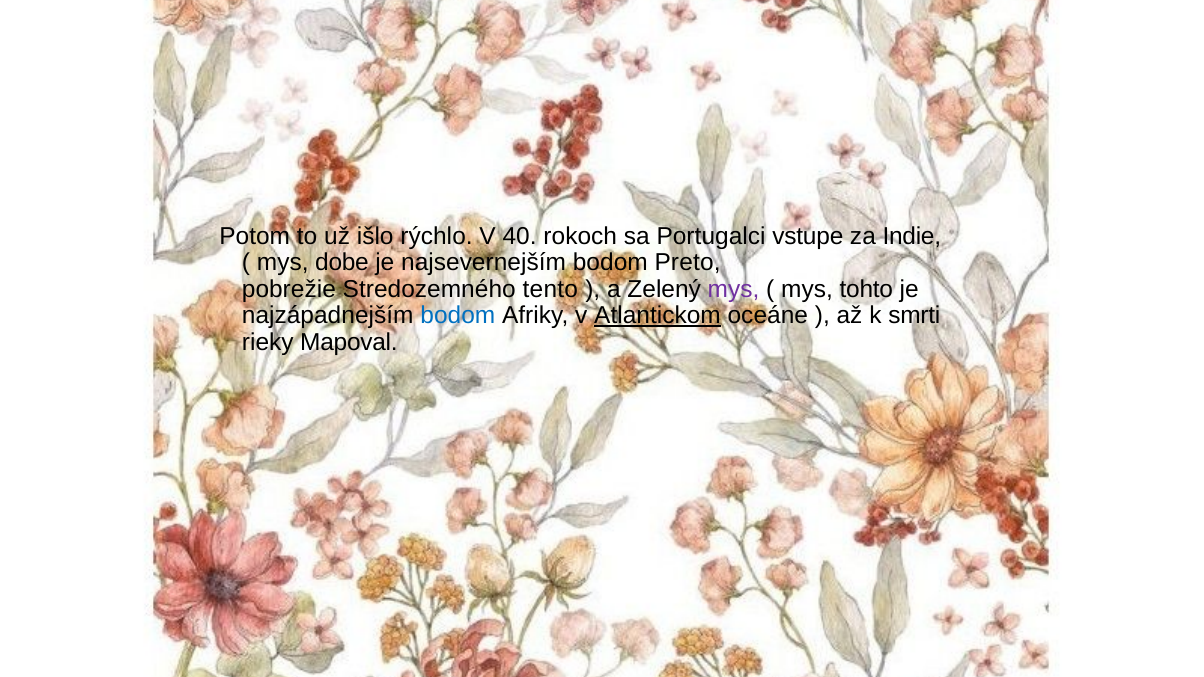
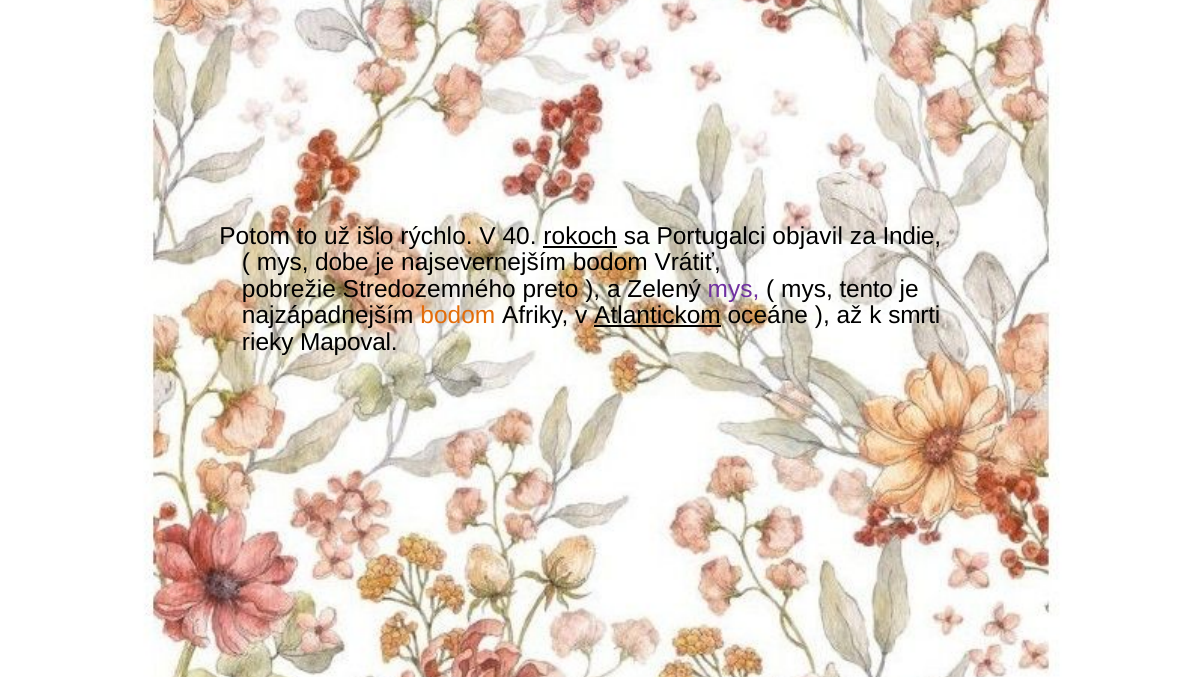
rokoch underline: none -> present (580, 236)
vstupe: vstupe -> objavil (808, 236)
Preto: Preto -> Vrátiť (688, 263)
tento: tento -> preto (550, 289)
tohto: tohto -> tento (866, 289)
bodom colour: blue -> orange (458, 316)
